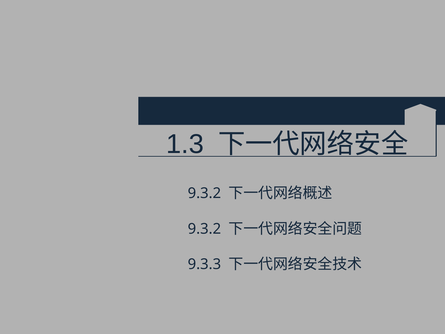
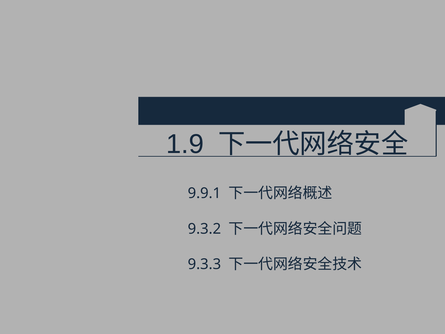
1.3: 1.3 -> 1.9 (185, 144)
9.3.2: 9.3.2 -> 9.9.1 (204, 193)
